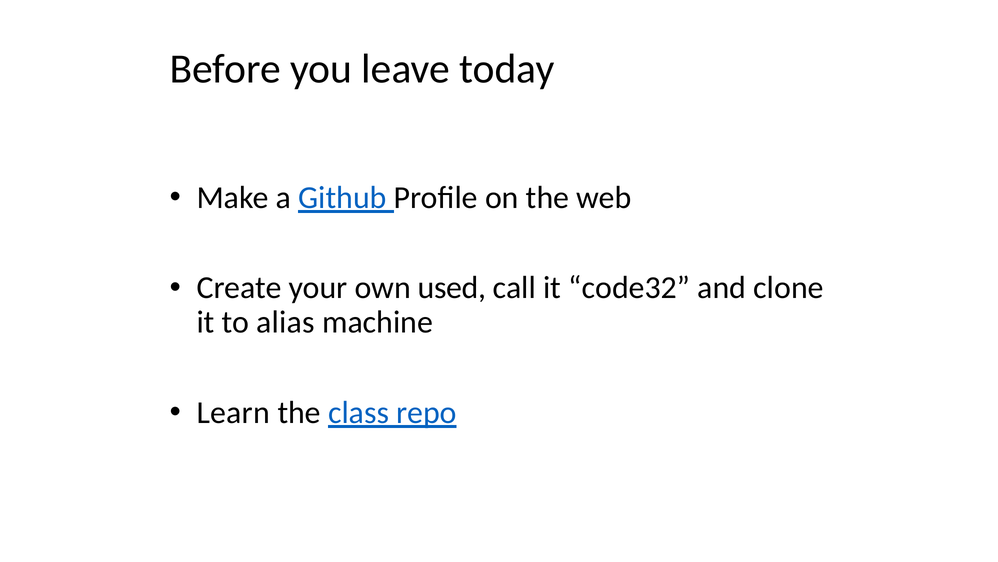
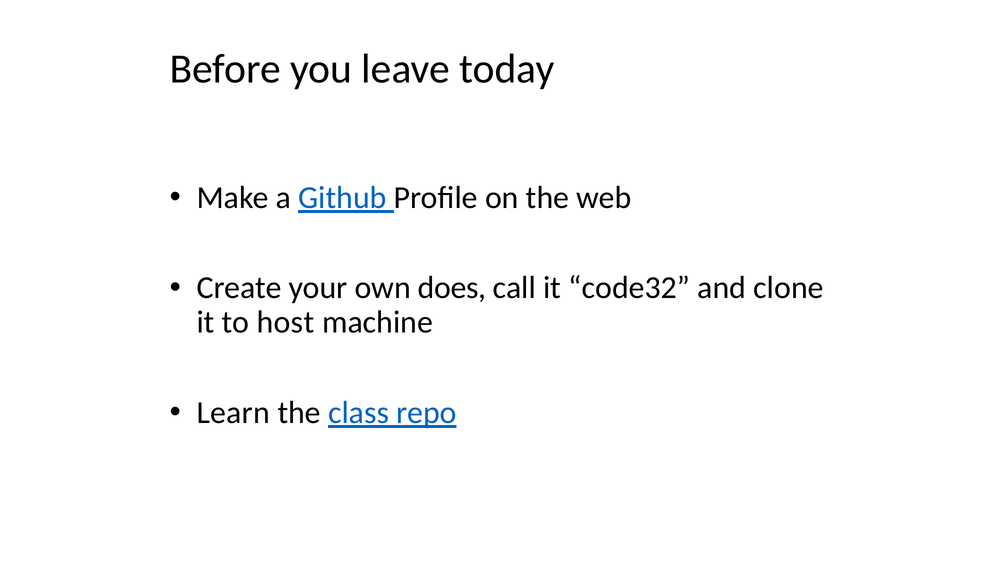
used: used -> does (452, 288)
alias: alias -> host (285, 322)
